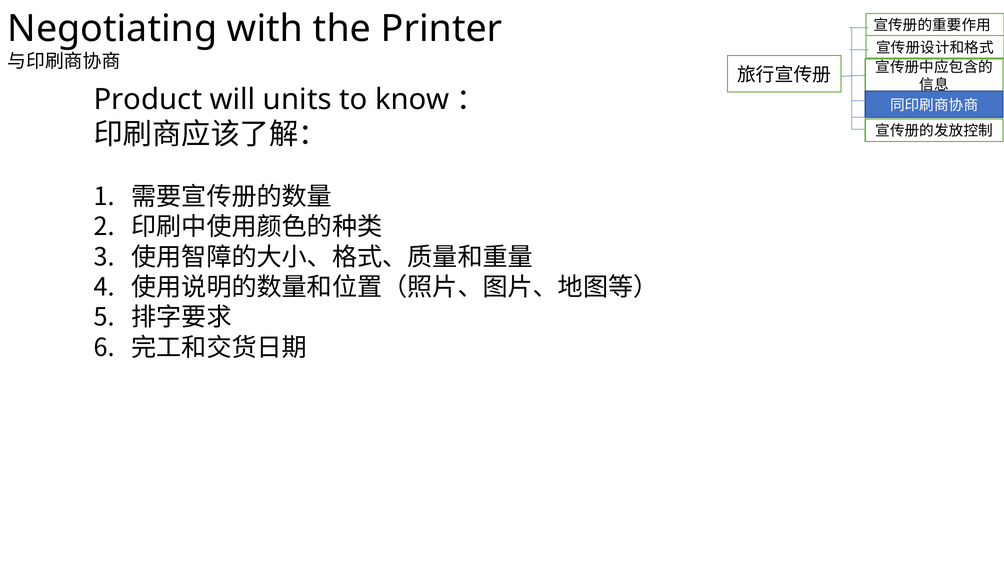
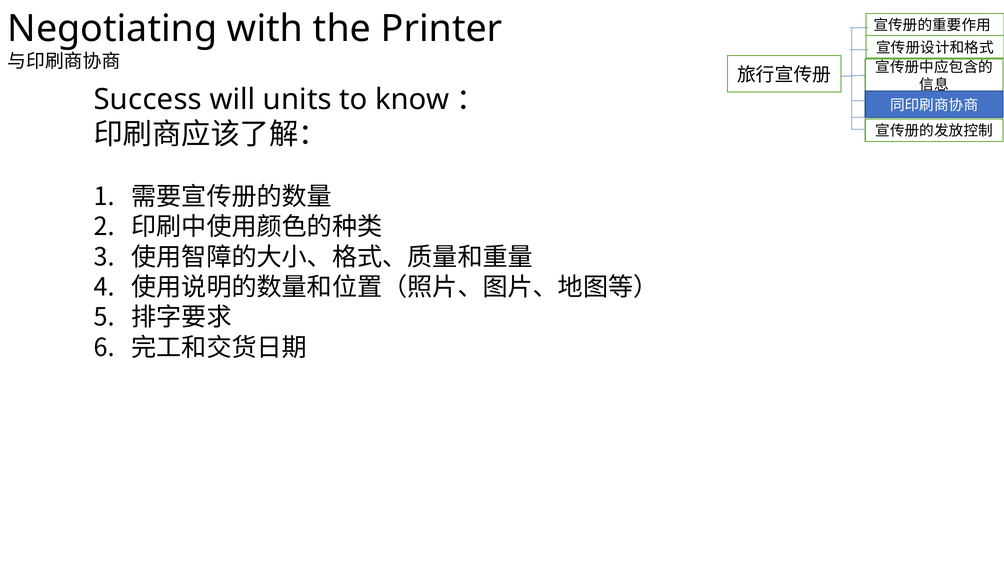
Product: Product -> Success (148, 99)
